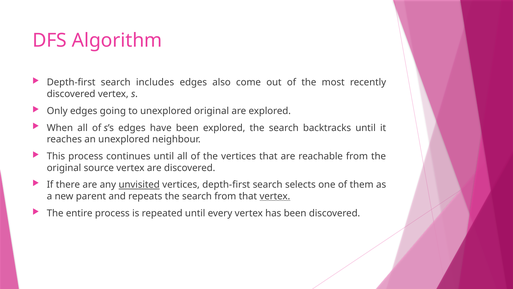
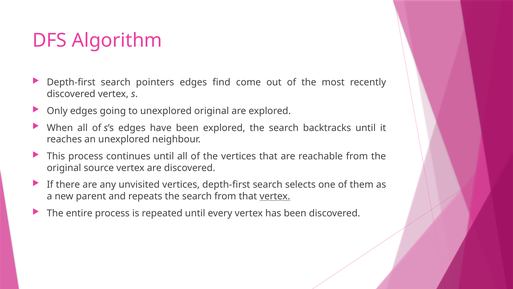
includes: includes -> pointers (155, 82)
also: also -> find (221, 82)
unvisited underline: present -> none (139, 185)
